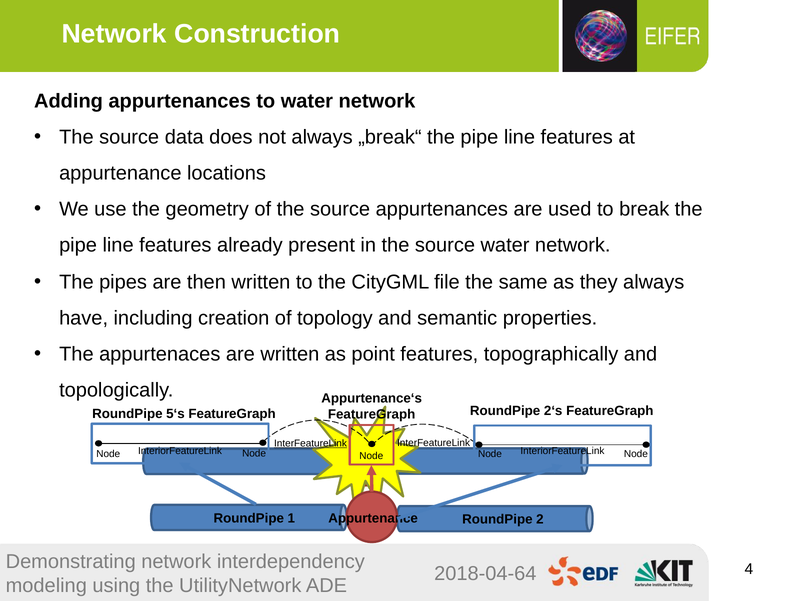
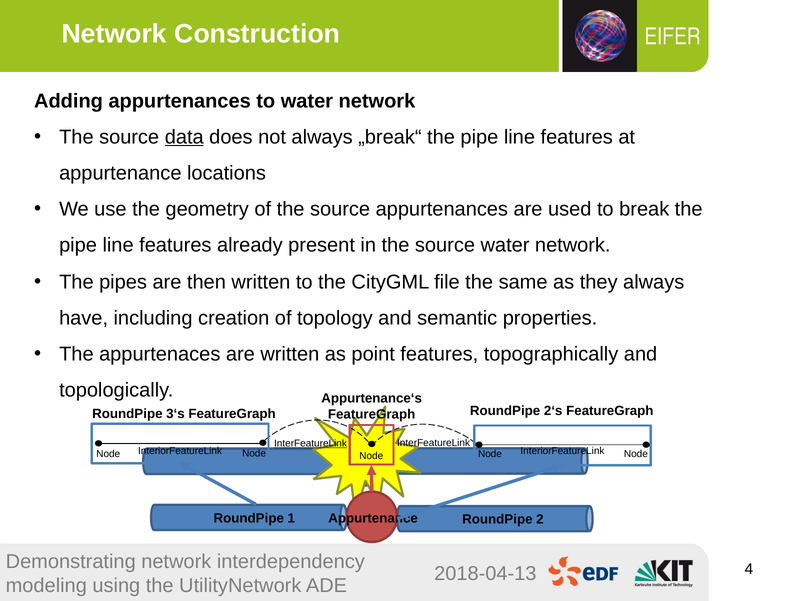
data underline: none -> present (184, 137)
5‘s: 5‘s -> 3‘s (175, 414)
2018-04-64: 2018-04-64 -> 2018-04-13 (485, 574)
